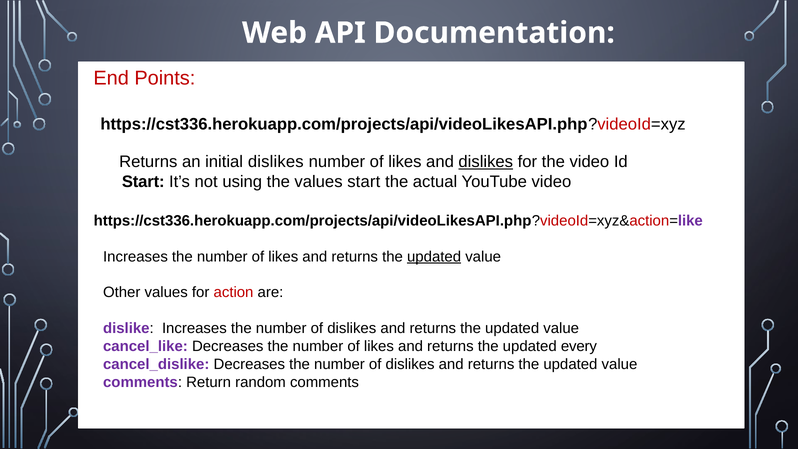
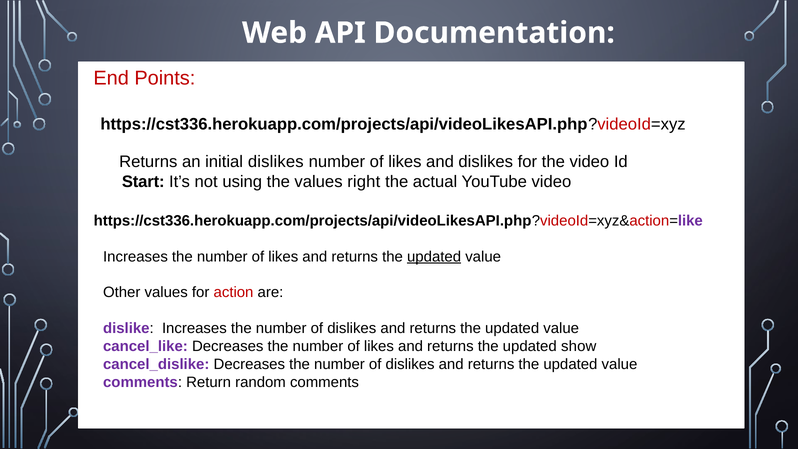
dislikes underline: present -> none (486, 162)
values start: start -> right (364, 182)
every: every -> show (579, 346)
